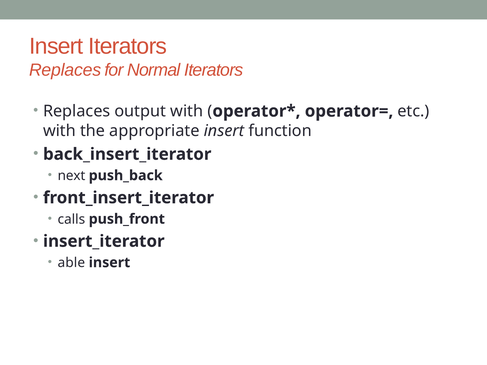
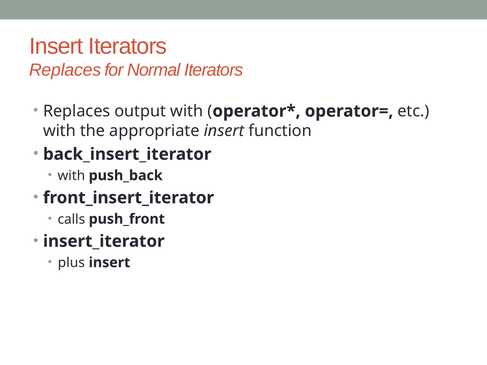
next: next -> with (71, 176)
able: able -> plus (71, 263)
